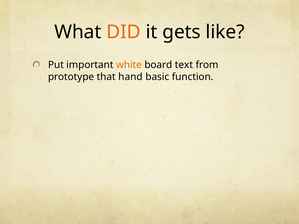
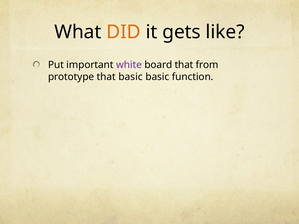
white colour: orange -> purple (129, 65)
board text: text -> that (184, 65)
that hand: hand -> basic (131, 77)
